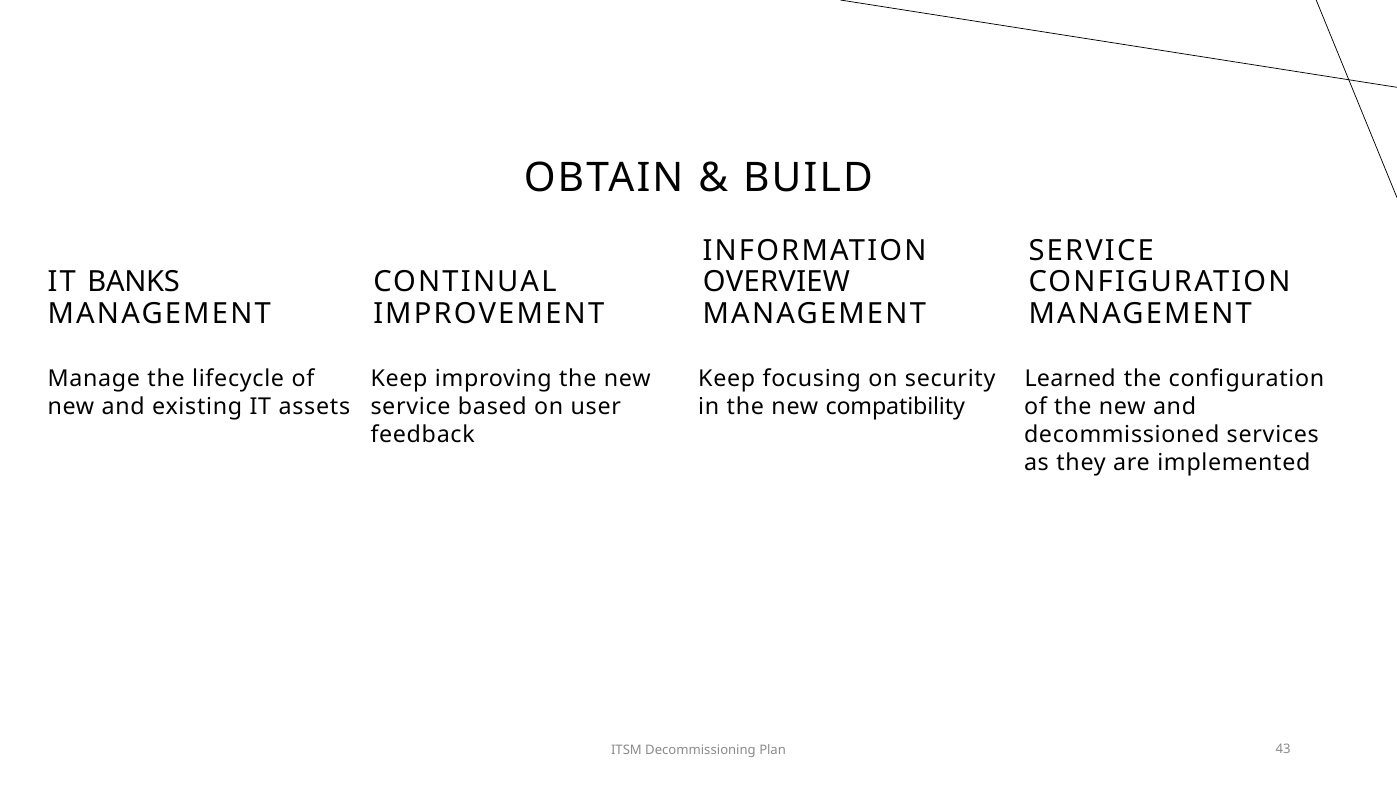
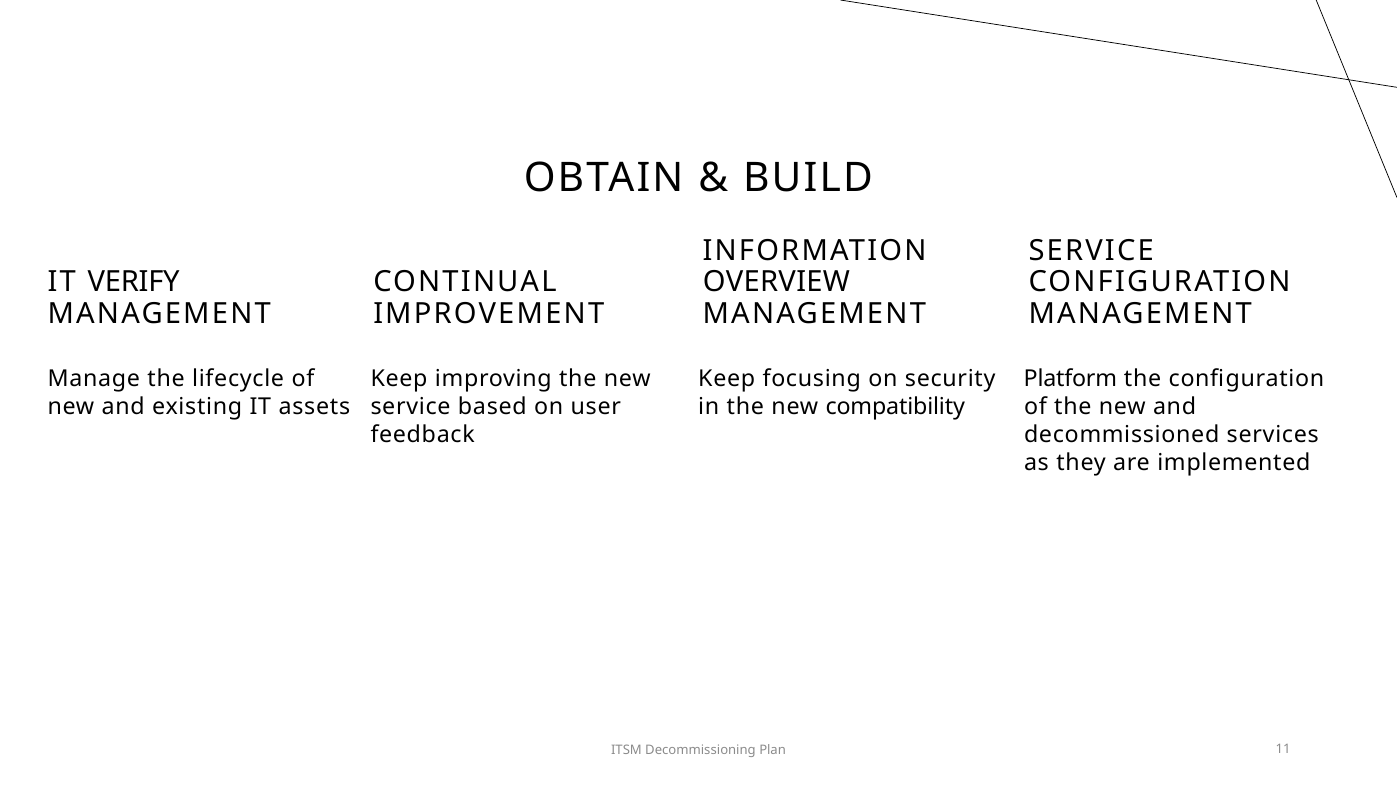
BANKS: BANKS -> VERIFY (134, 282)
Learned: Learned -> Platform (1070, 379)
43: 43 -> 11 (1283, 749)
